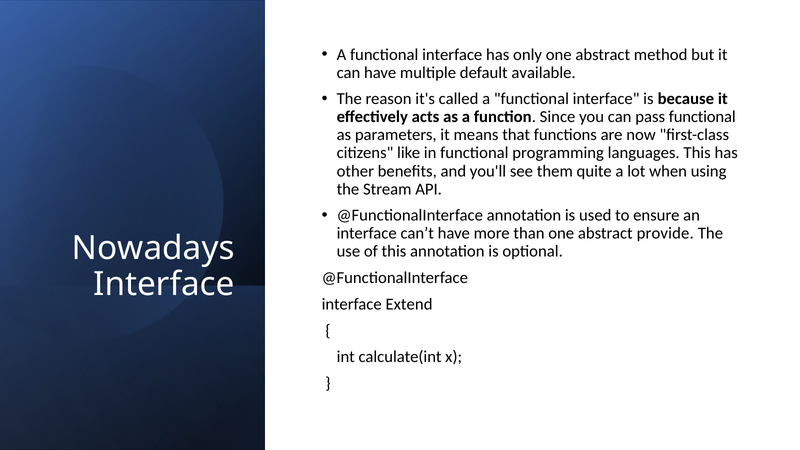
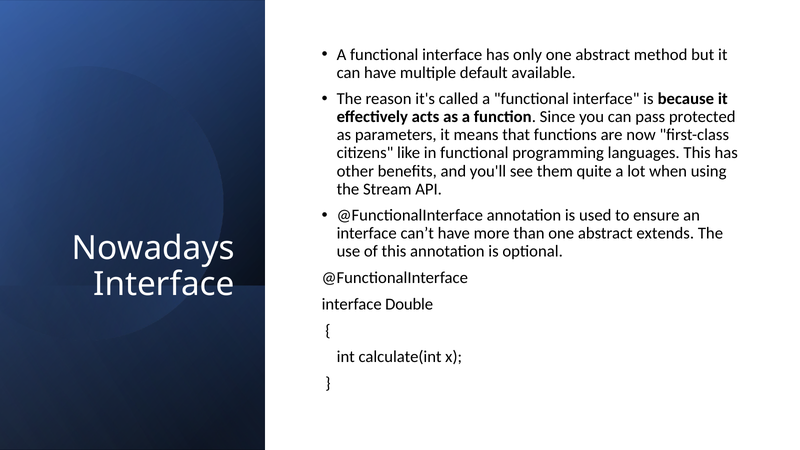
pass functional: functional -> protected (702, 117)
provide: provide -> extends (665, 233)
Extend: Extend -> Double (409, 304)
